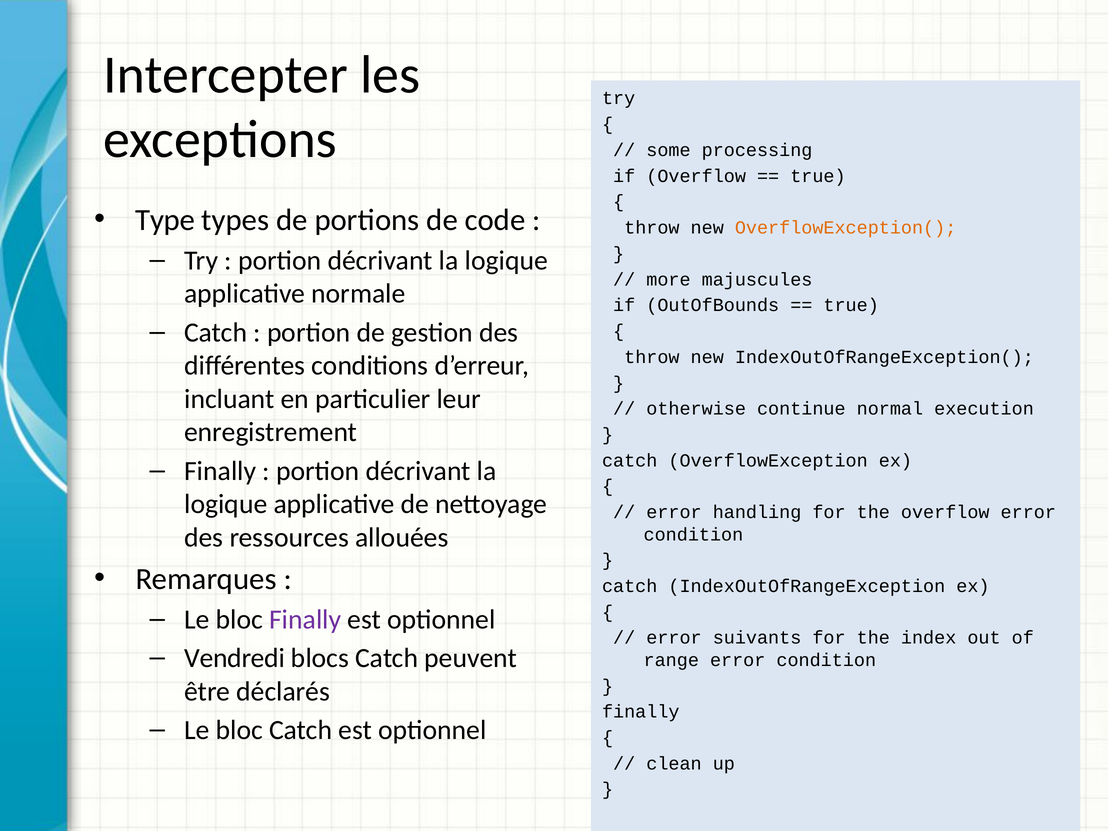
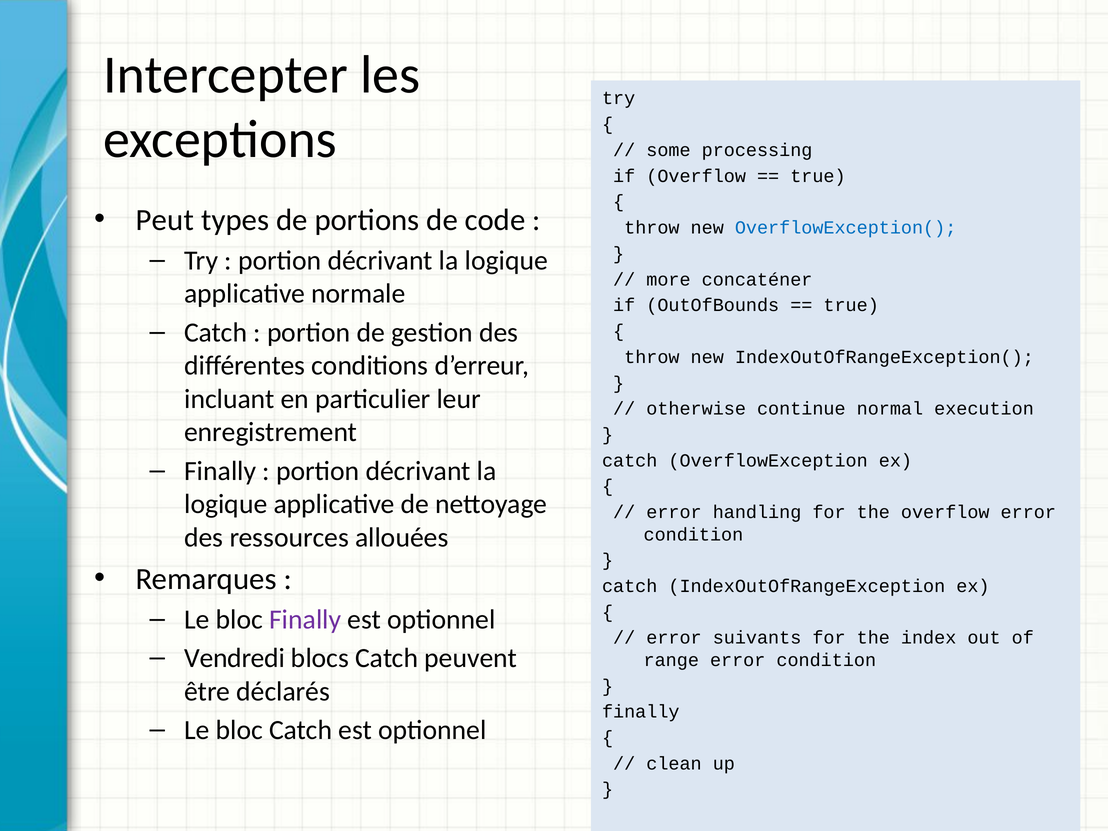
Type: Type -> Peut (165, 220)
OverflowException( colour: orange -> blue (846, 228)
majuscules: majuscules -> concaténer (757, 279)
